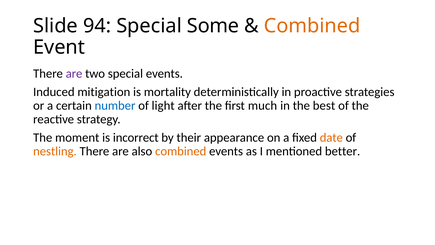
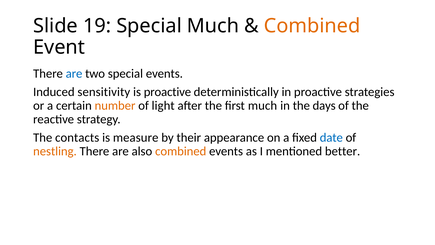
94: 94 -> 19 (97, 26)
Special Some: Some -> Much (213, 26)
are colour: purple -> blue (74, 74)
mitigation: mitigation -> sensitivity (104, 92)
is mortality: mortality -> proactive (167, 92)
number colour: blue -> orange (115, 105)
best: best -> days (324, 105)
moment: moment -> contacts (77, 137)
incorrect: incorrect -> measure (136, 137)
date colour: orange -> blue (331, 137)
